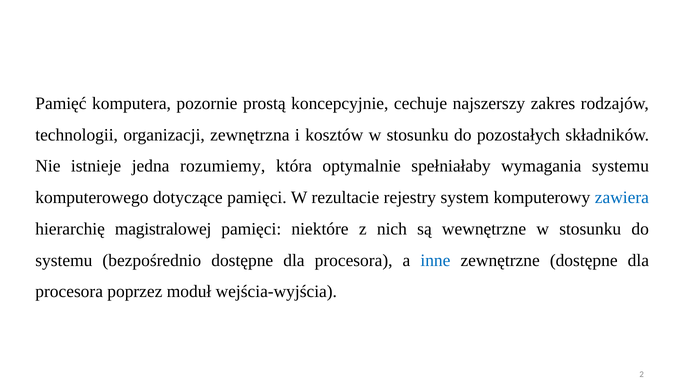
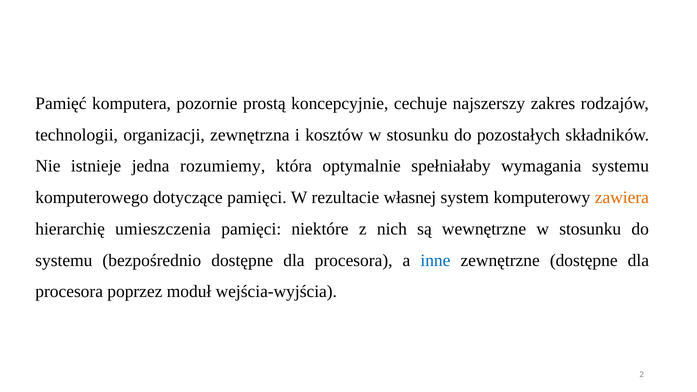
rejestry: rejestry -> własnej (410, 198)
zawiera colour: blue -> orange (622, 198)
magistralowej: magistralowej -> umieszczenia (163, 229)
